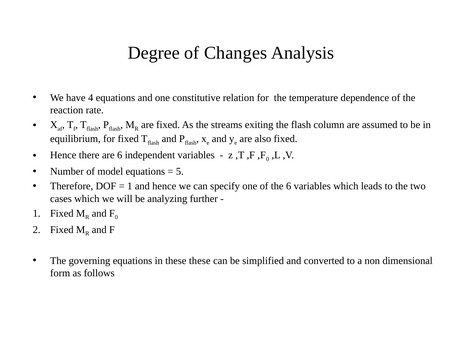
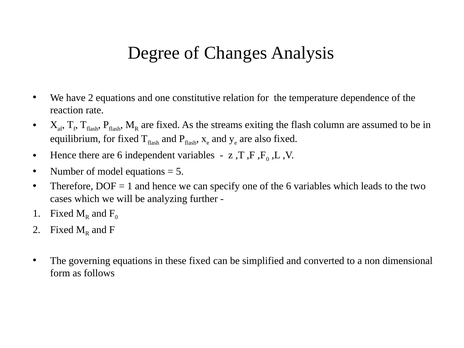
have 4: 4 -> 2 (91, 98)
these these: these -> fixed (200, 261)
